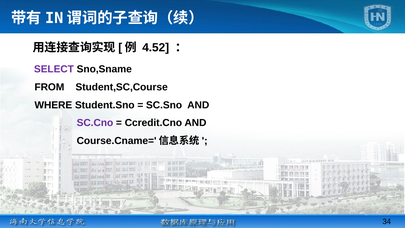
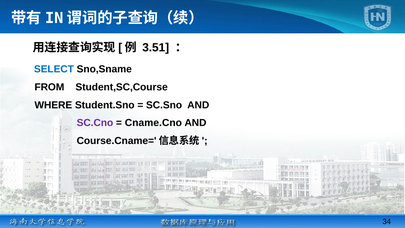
4.52: 4.52 -> 3.51 (156, 48)
SELECT colour: purple -> blue (54, 69)
Ccredit.Cno: Ccredit.Cno -> Cname.Cno (153, 123)
